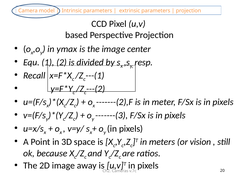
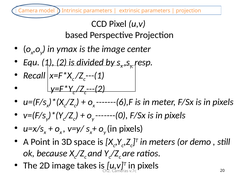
-------(2),F: -------(2),F -> -------(6),F (115, 102)
-------(3: -------(3 -> -------(0 (112, 116)
vision: vision -> demo (200, 142)
away: away -> takes (87, 166)
